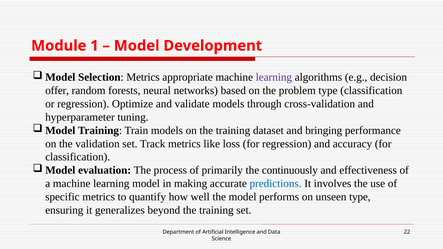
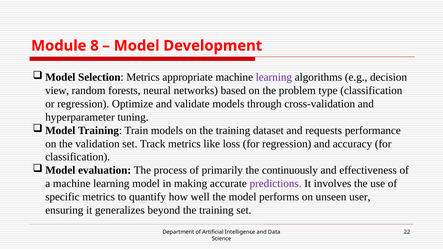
1: 1 -> 8 (94, 46)
offer: offer -> view (57, 91)
bringing: bringing -> requests (324, 131)
predictions colour: blue -> purple (276, 184)
unseen type: type -> user (360, 197)
